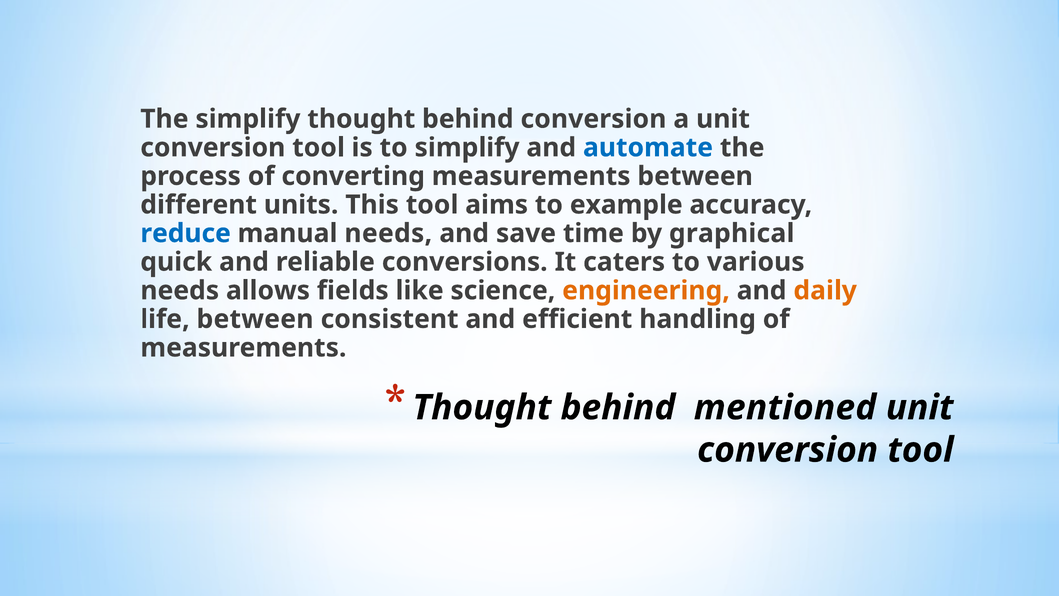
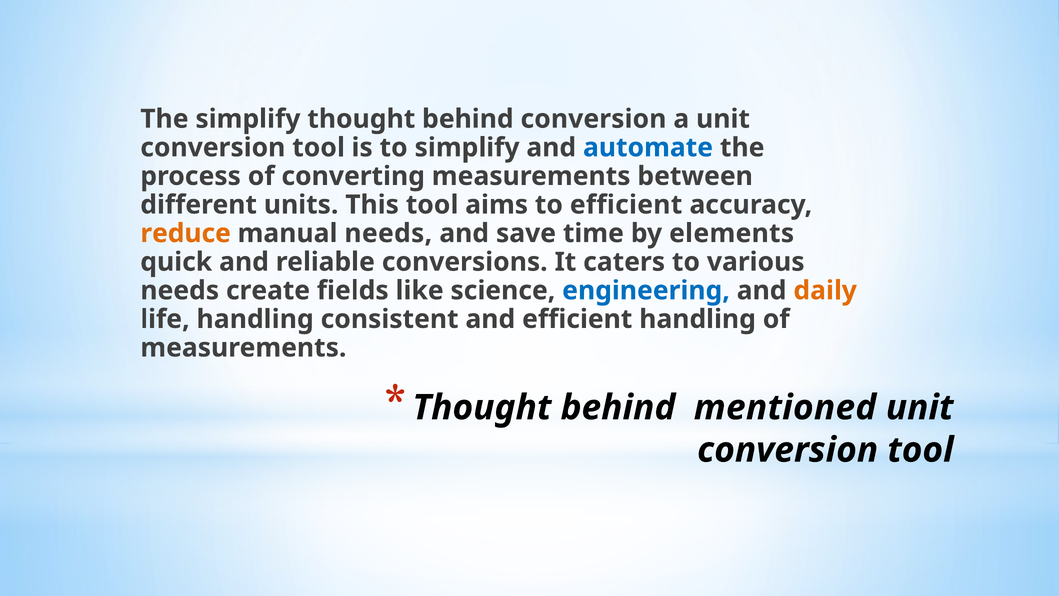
to example: example -> efficient (626, 205)
reduce colour: blue -> orange (186, 233)
graphical: graphical -> elements (732, 233)
allows: allows -> create (268, 290)
engineering colour: orange -> blue (646, 290)
life between: between -> handling (255, 319)
